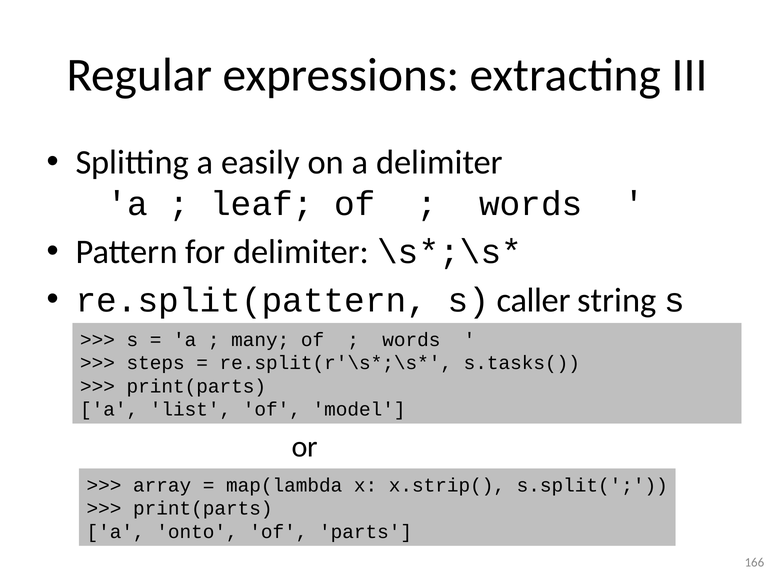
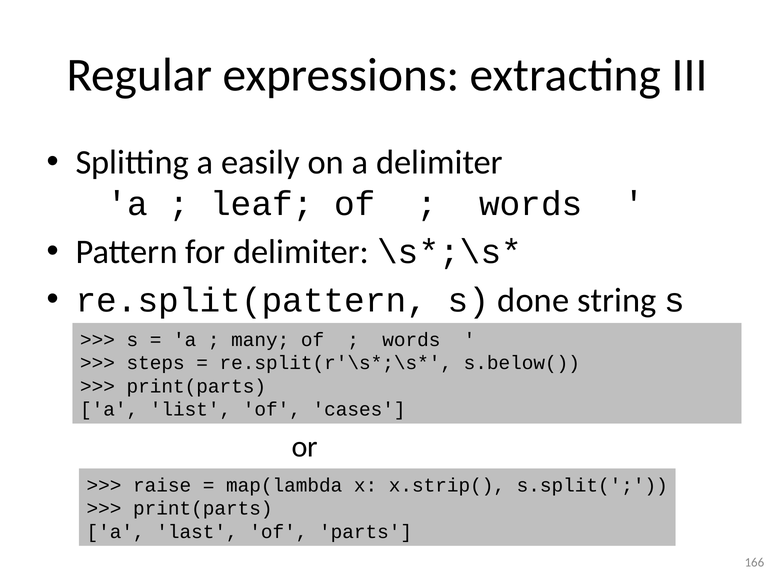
caller: caller -> done (533, 300)
s.tasks(: s.tasks( -> s.below( (522, 363)
model: model -> cases (359, 410)
array: array -> raise (162, 485)
onto: onto -> last (197, 532)
